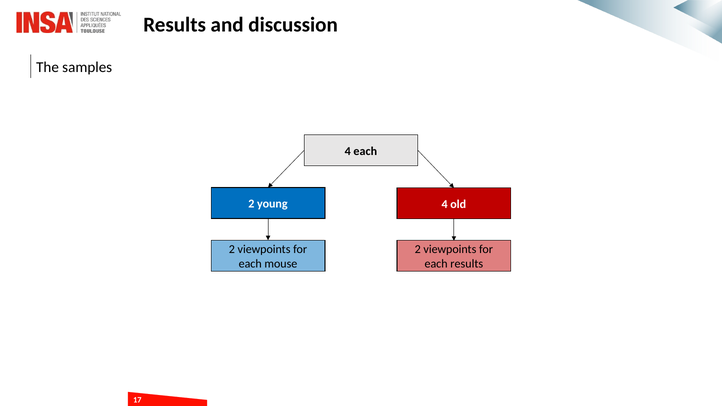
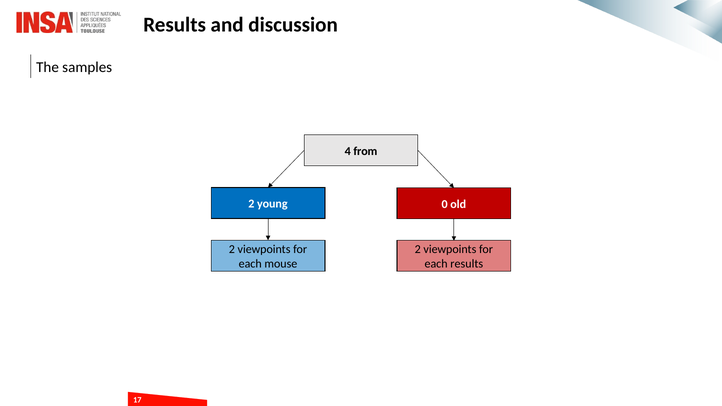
4 each: each -> from (365, 151)
young 4: 4 -> 0 (445, 204)
